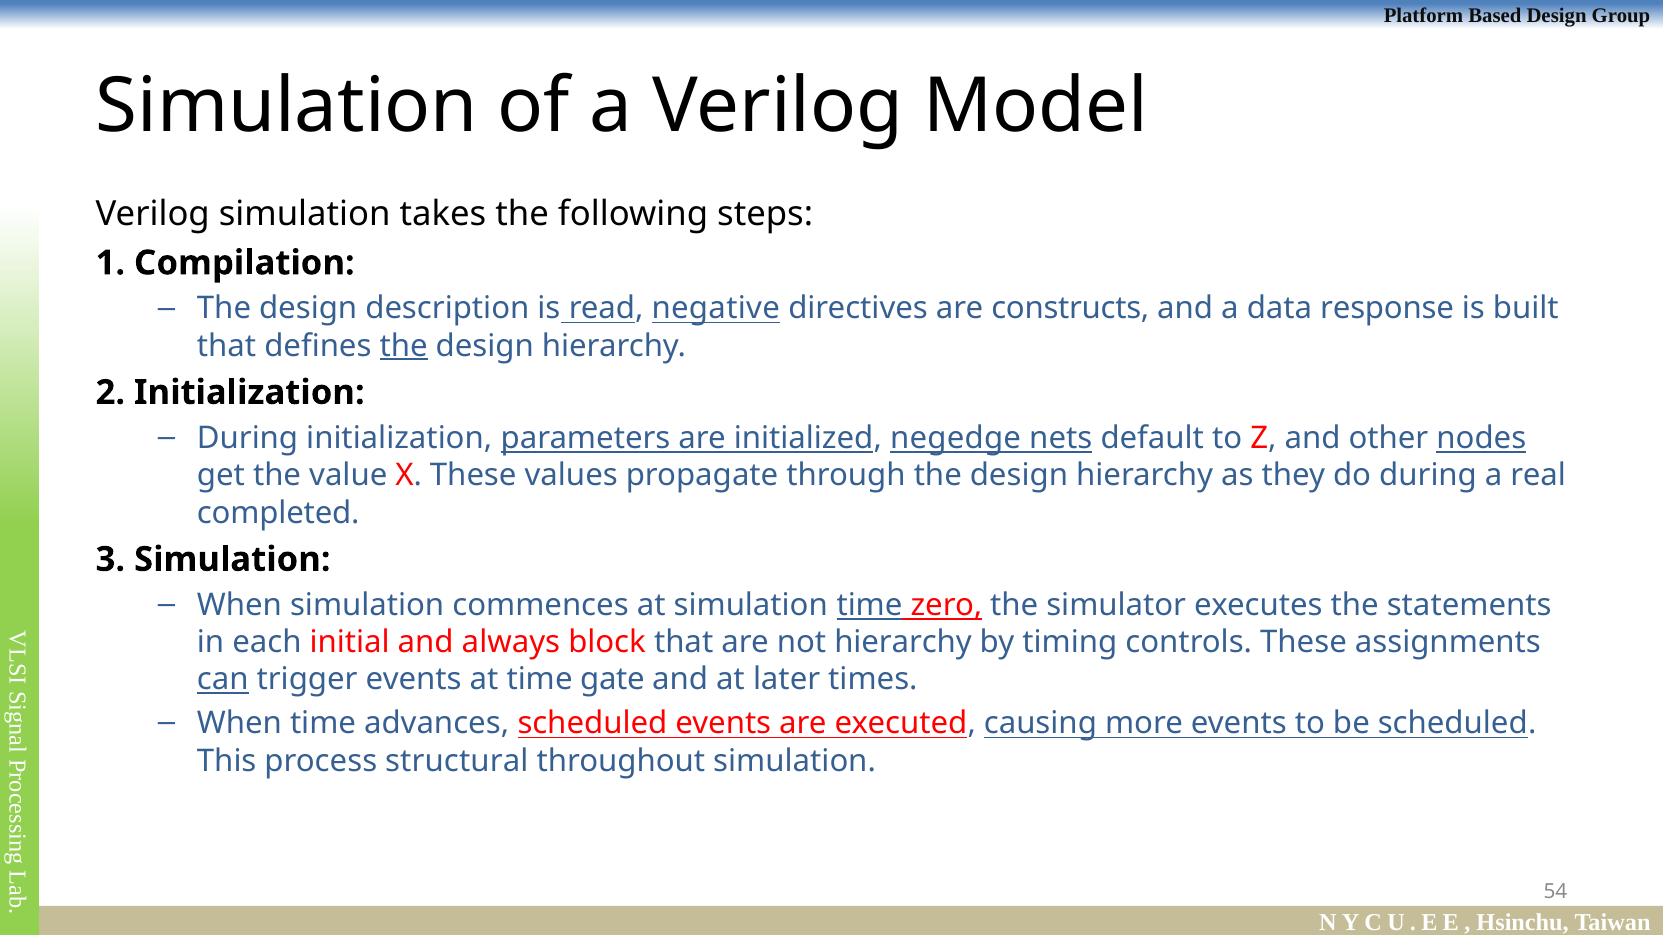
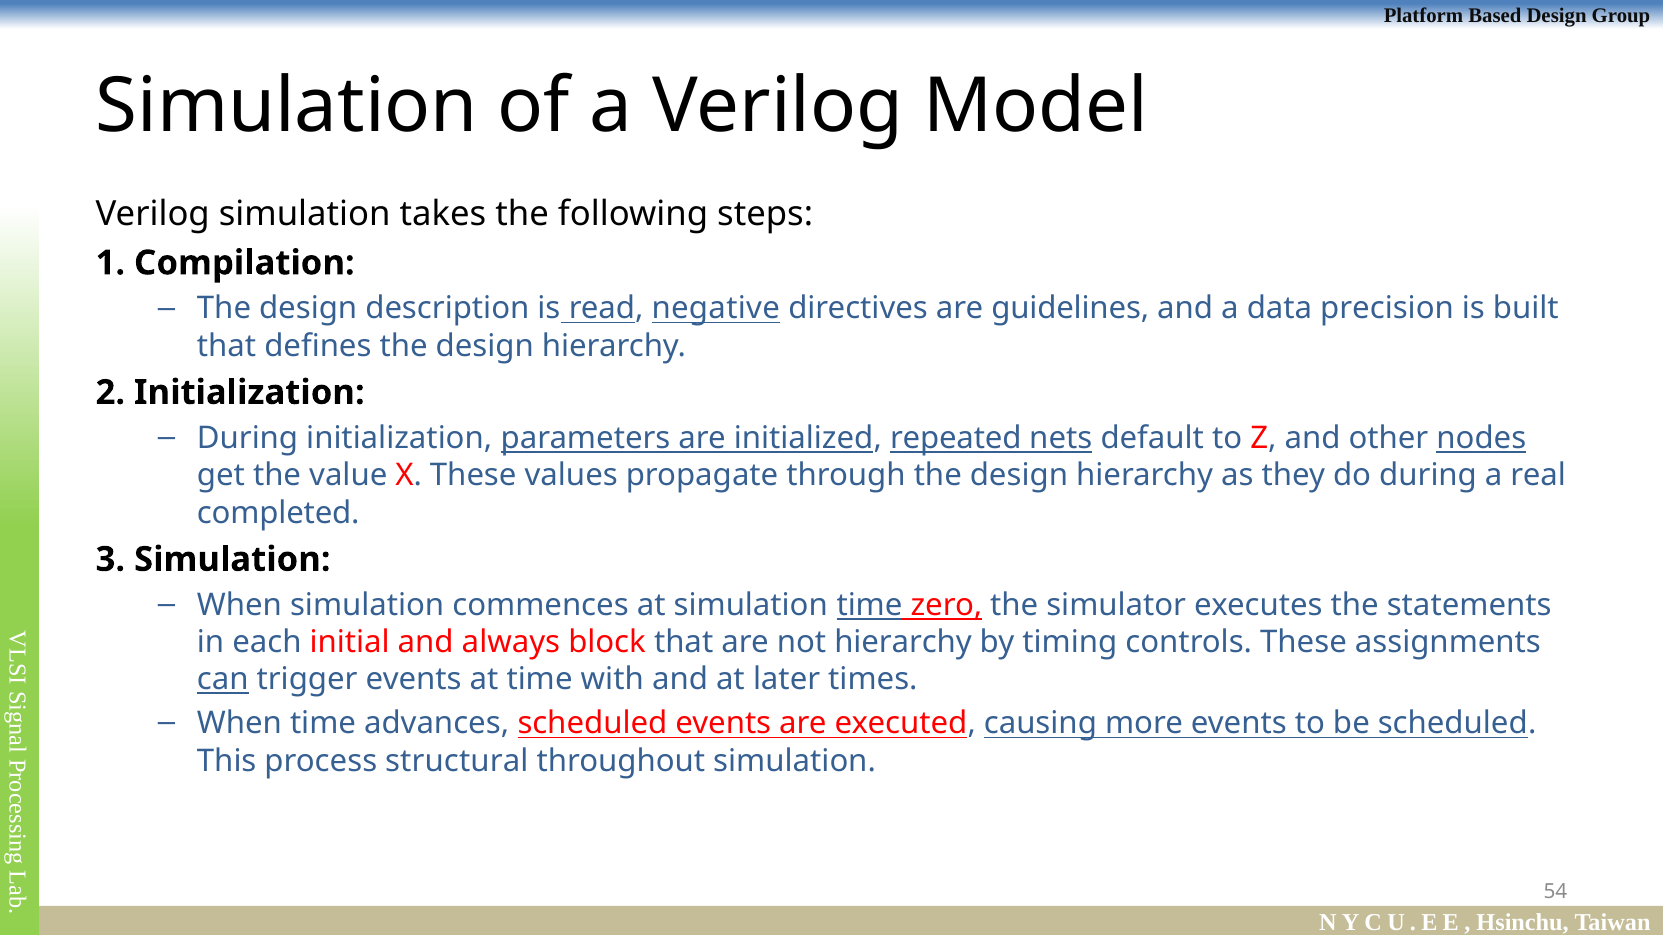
constructs: constructs -> guidelines (1070, 309)
response: response -> precision (1387, 309)
the underline: present -> none (404, 346)
negedge: negedge -> repeated (956, 438)
gate: gate -> with (612, 680)
